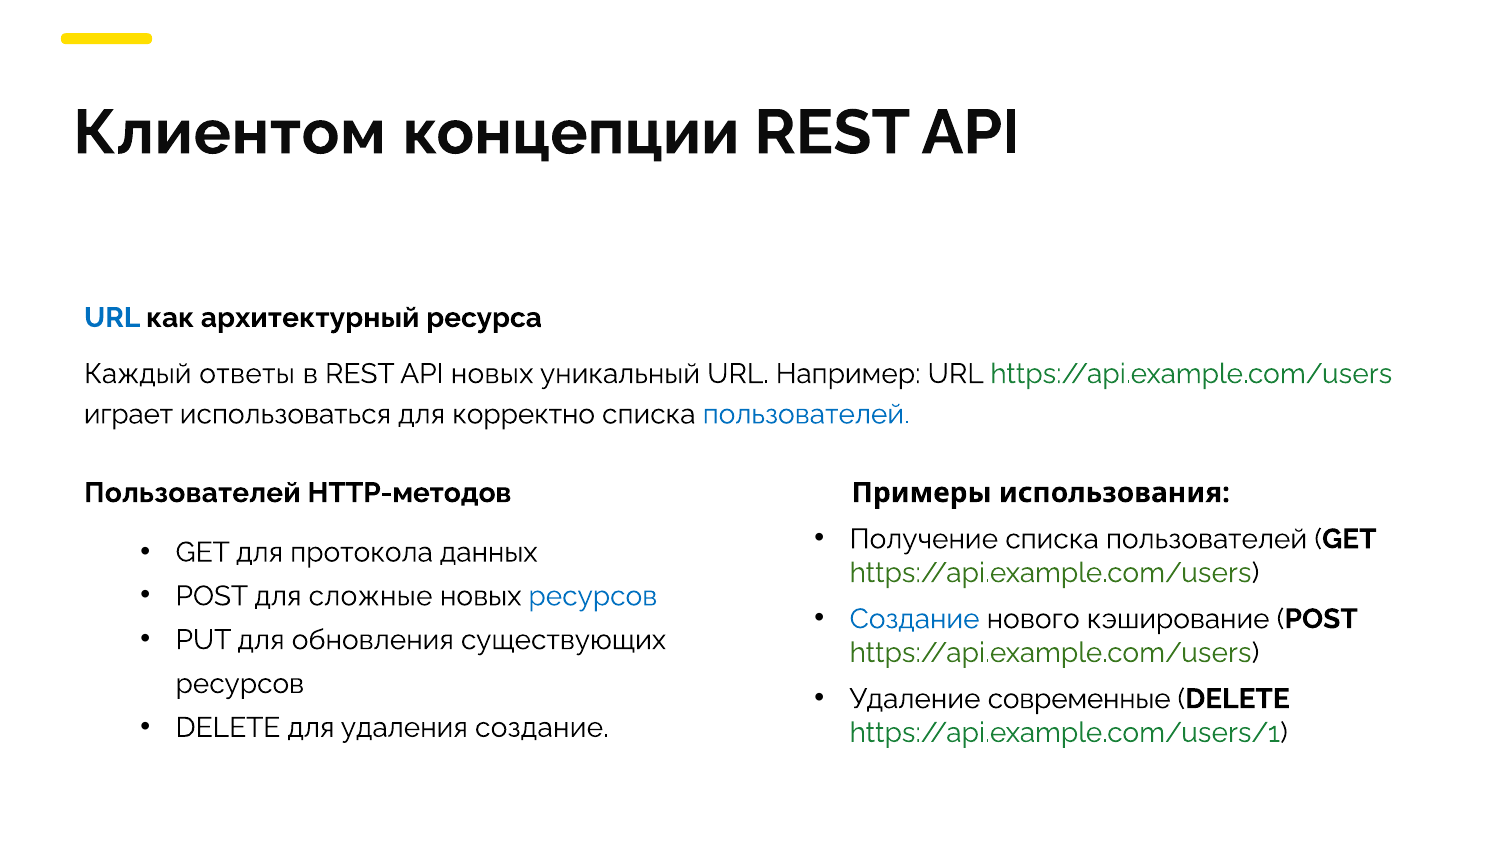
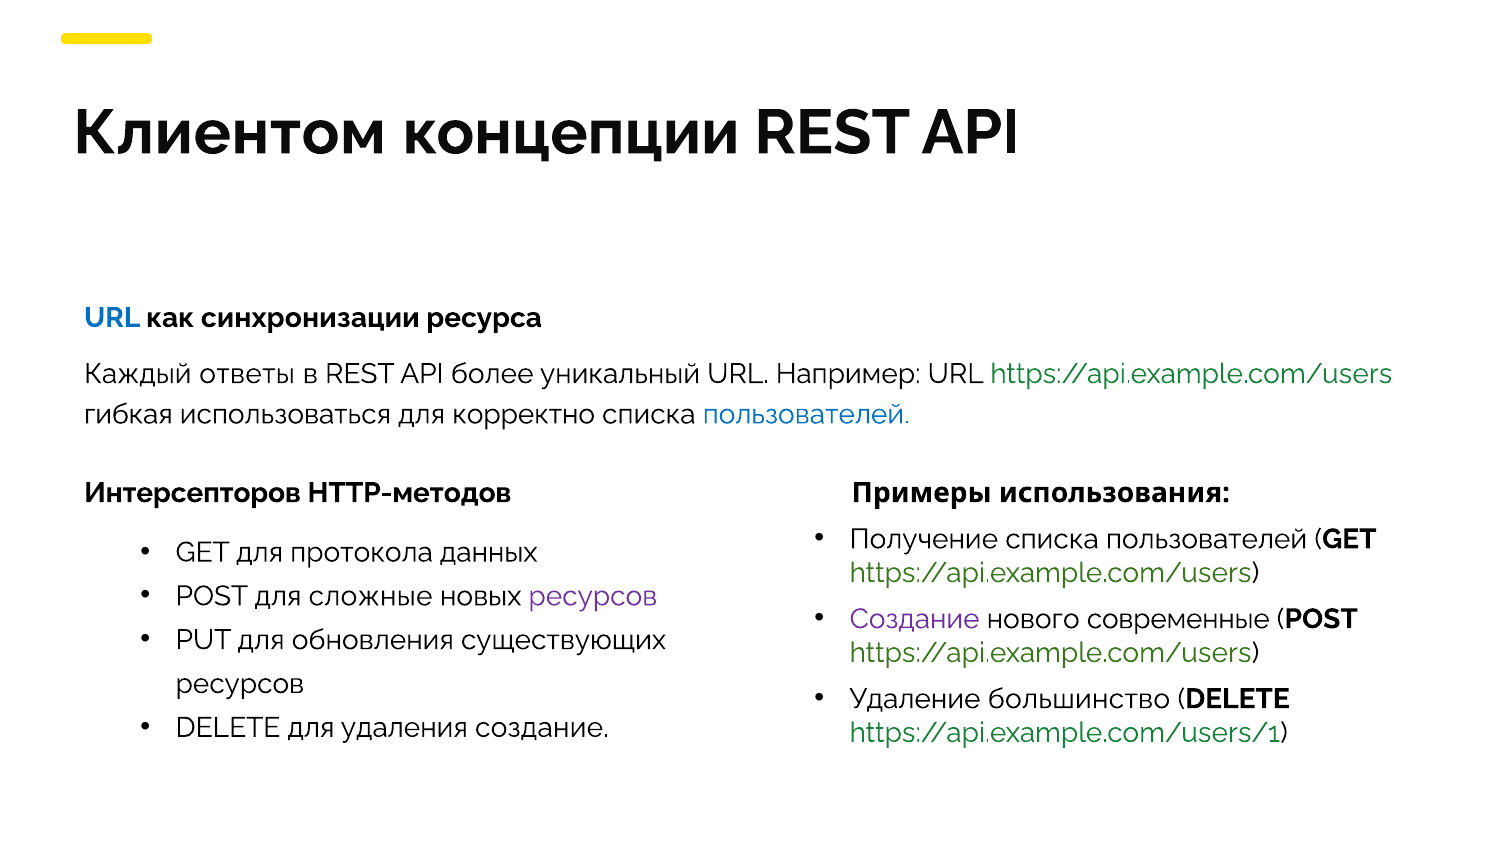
архитектурный: архитектурный -> синхронизации (310, 318)
API новых: новых -> более (492, 374)
играет: играет -> гибкая (128, 415)
Пользователей: Пользователей -> Интерсепторов (193, 493)
ресурсов colour: blue -> purple (593, 597)
Создание colour: blue -> purple (915, 620)
кэширование: кэширование -> современные (1178, 620)
современные: современные -> большинство (1079, 700)
